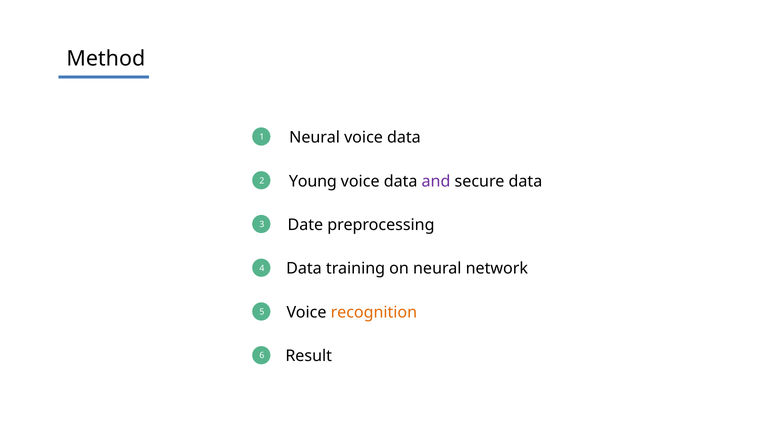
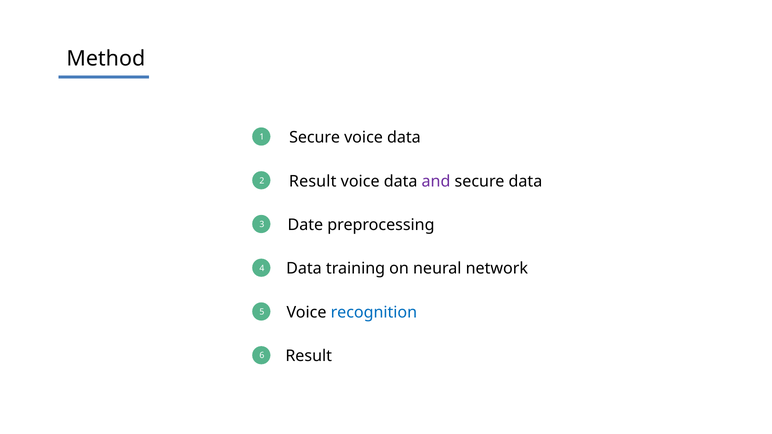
Neural: Neural -> Secure (315, 138)
Young: Young -> Result (313, 181)
recognition colour: orange -> blue (374, 313)
